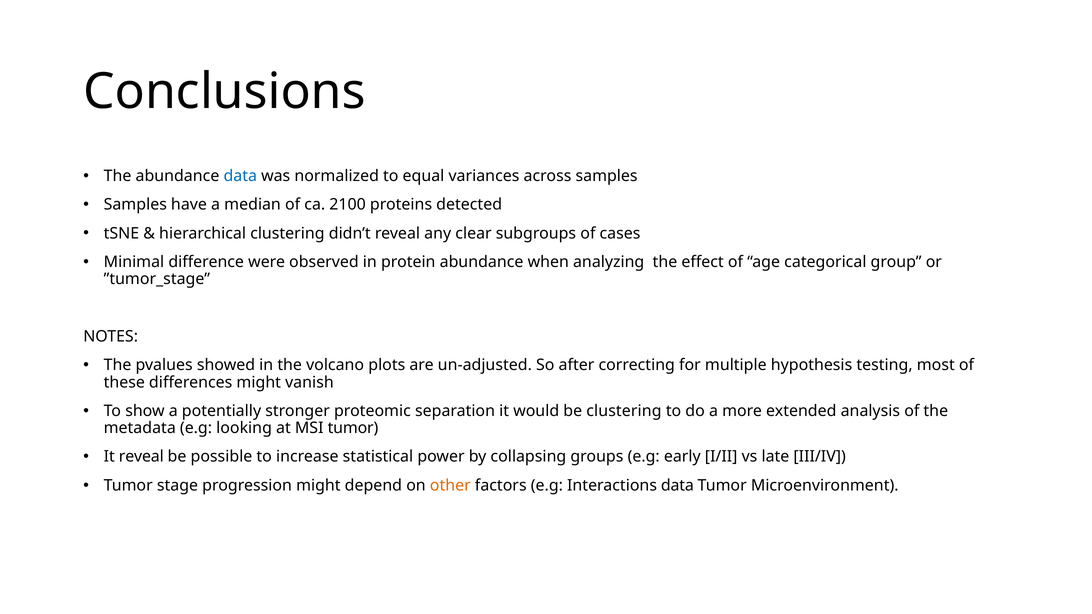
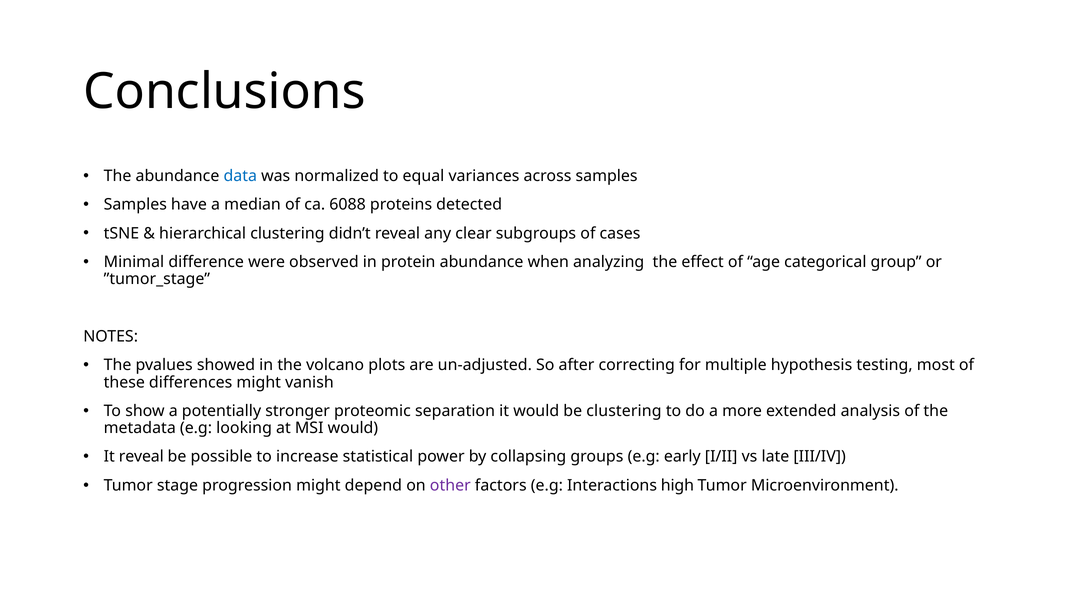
2100: 2100 -> 6088 (348, 205)
MSI tumor: tumor -> would (353, 428)
other colour: orange -> purple (450, 486)
Interactions data: data -> high (677, 486)
